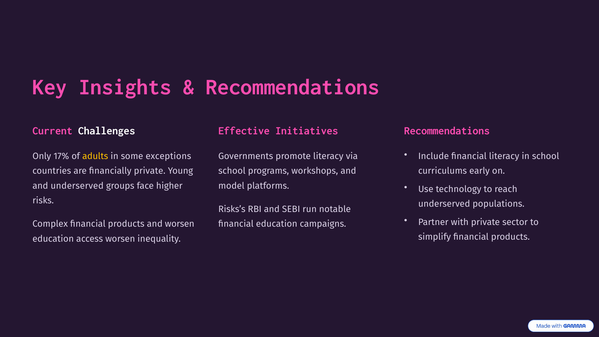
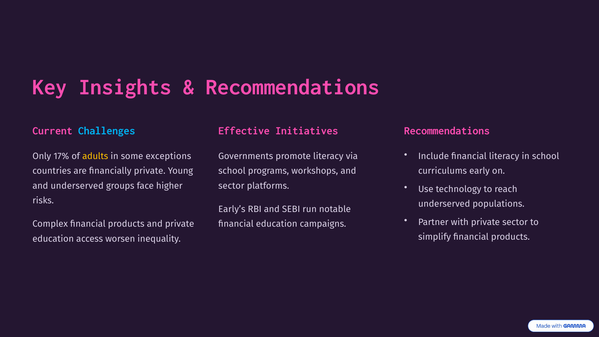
Challenges colour: white -> light blue (107, 131)
model: model -> sector (231, 186)
Risks’s: Risks’s -> Early’s (232, 209)
and worsen: worsen -> private (180, 224)
